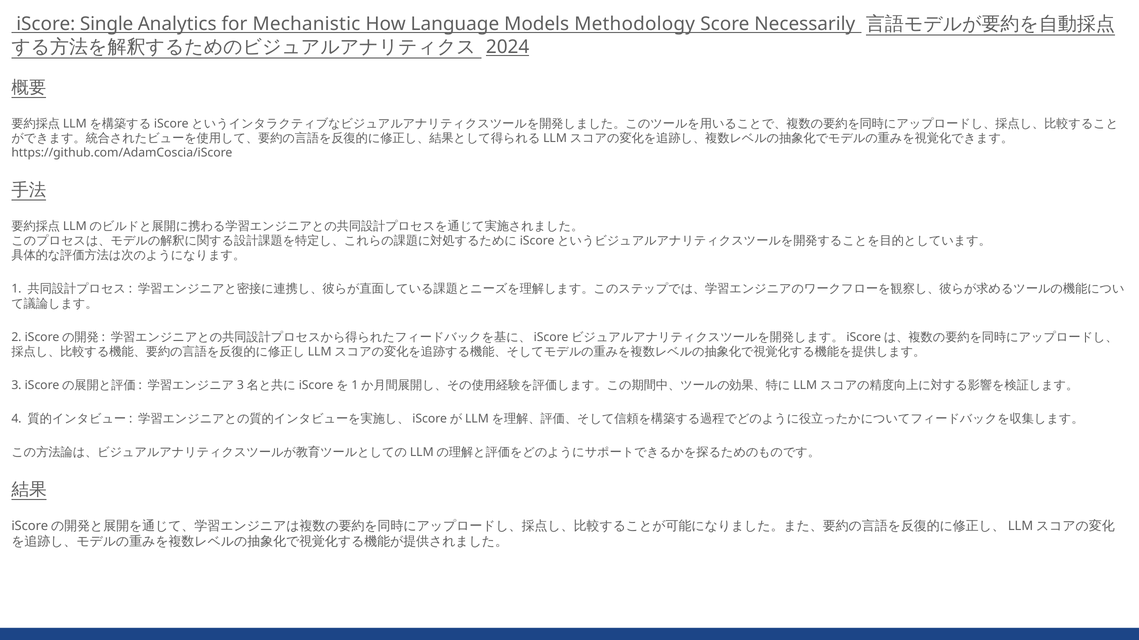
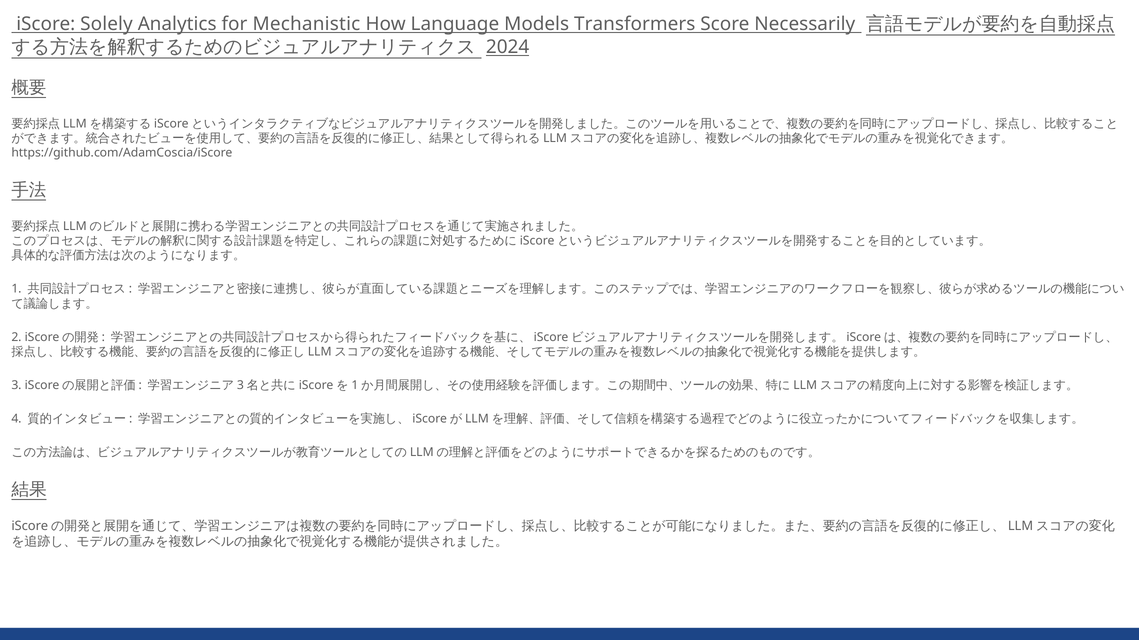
Single: Single -> Solely (106, 24)
Methodology: Methodology -> Transformers (635, 24)
